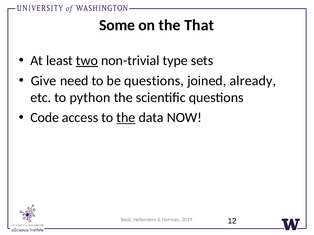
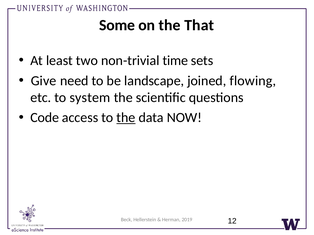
two underline: present -> none (87, 61)
type: type -> time (175, 61)
be questions: questions -> landscape (154, 81)
already: already -> flowing (253, 81)
python: python -> system (90, 98)
